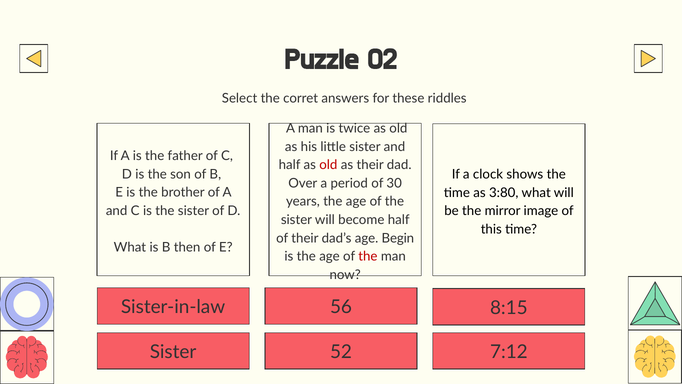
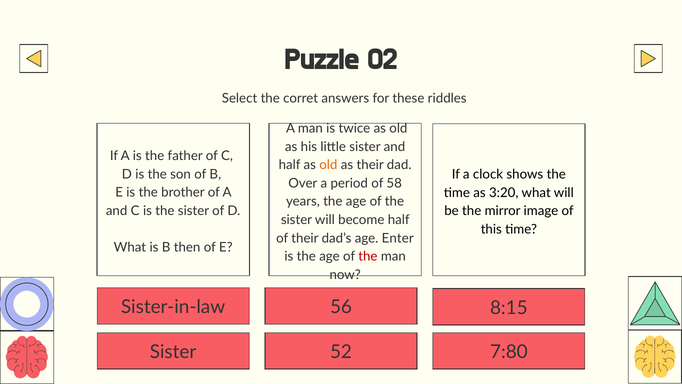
old colour: red -> orange (328, 165)
30: 30 -> 58 (394, 183)
3:80: 3:80 -> 3:20 (504, 192)
Begin: Begin -> Enter (398, 238)
7:12: 7:12 -> 7:80 (509, 352)
